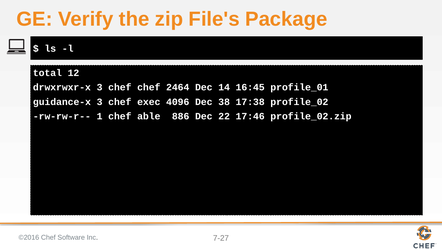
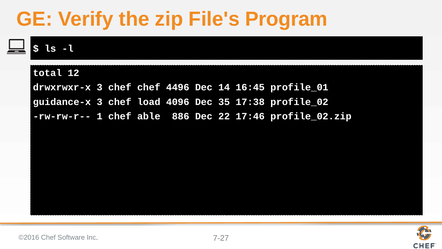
Package: Package -> Program (286, 19)
2464: 2464 -> 4496 (178, 87)
exec: exec -> load (149, 102)
38: 38 -> 35 (224, 102)
